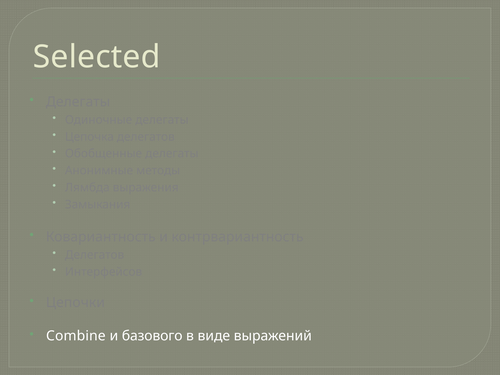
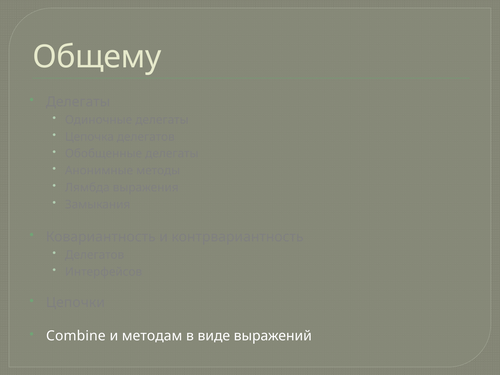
Selected: Selected -> Общему (97, 57)
базового: базового -> методам (152, 336)
